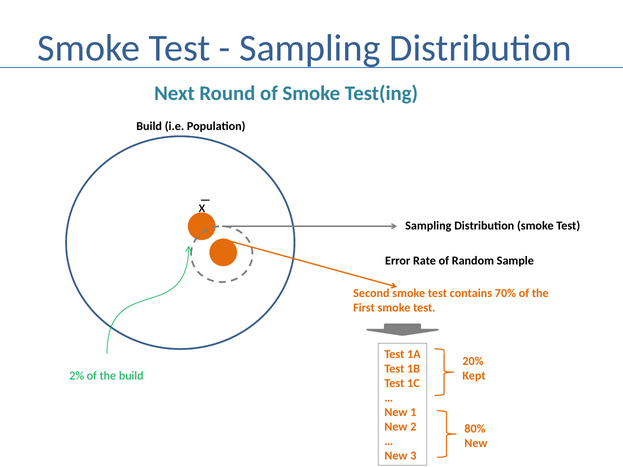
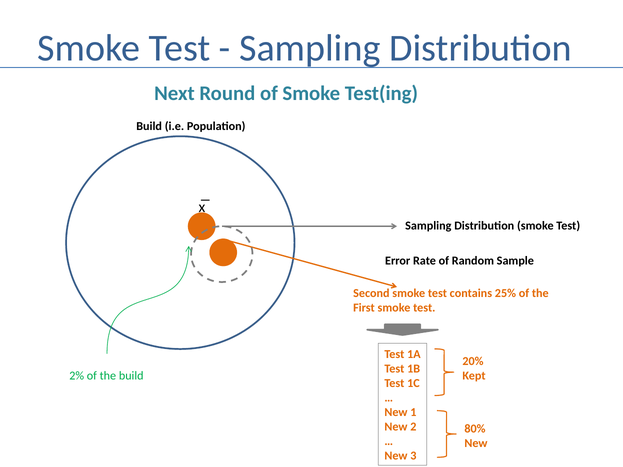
70%: 70% -> 25% (505, 293)
